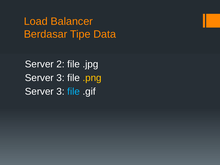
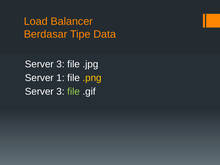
2: 2 -> 3 (61, 64)
3: 3 -> 1 (61, 78)
file colour: light blue -> light green (74, 92)
